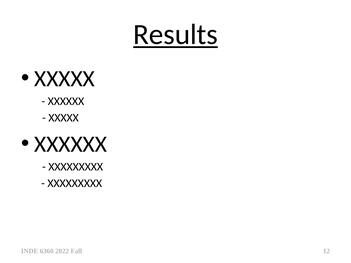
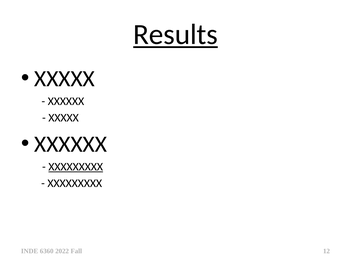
XXXXXXXXX underline: none -> present (76, 167)
